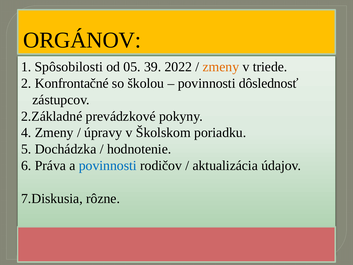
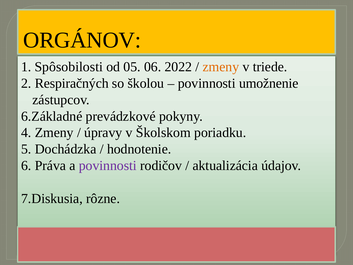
39: 39 -> 06 (153, 67)
Konfrontačné: Konfrontačné -> Respiračných (72, 83)
dôslednosť: dôslednosť -> umožnenie (269, 83)
2.Základné: 2.Základné -> 6.Základné (52, 116)
povinnosti colour: blue -> purple (108, 165)
